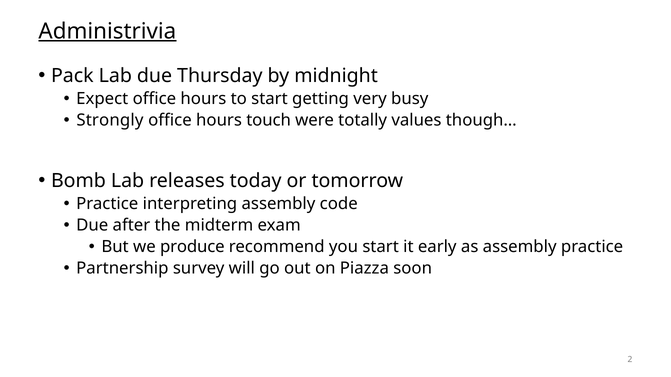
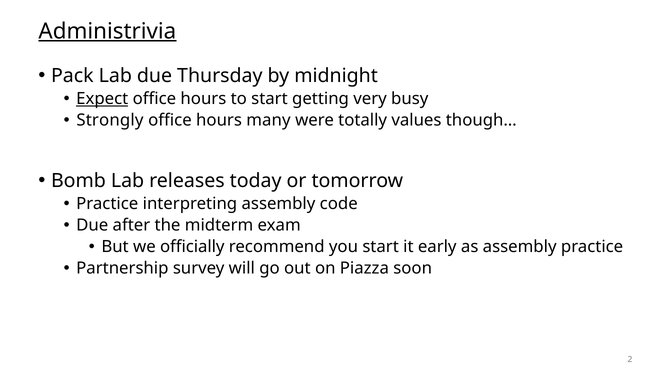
Expect underline: none -> present (102, 99)
touch: touch -> many (268, 121)
produce: produce -> officially (192, 247)
